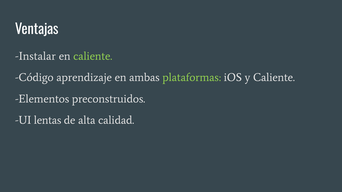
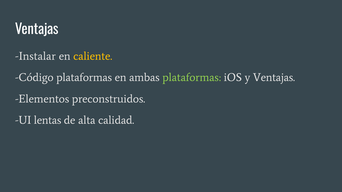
caliente colour: light green -> yellow (93, 56)
Código aprendizaje: aprendizaje -> plataformas (84, 78)
y Caliente: Caliente -> Ventajas (274, 78)
